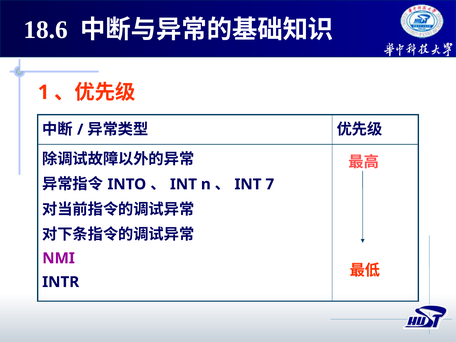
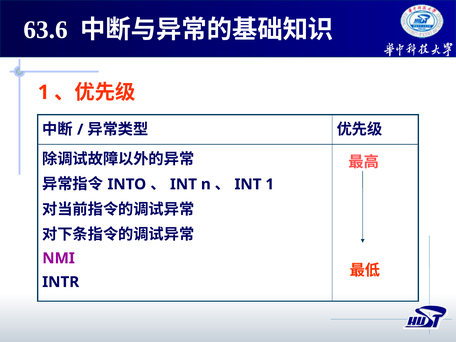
18.6: 18.6 -> 63.6 (46, 30)
7: 7 -> 1 (270, 184)
